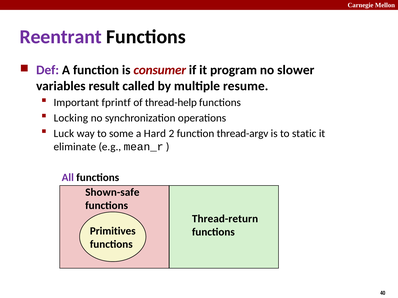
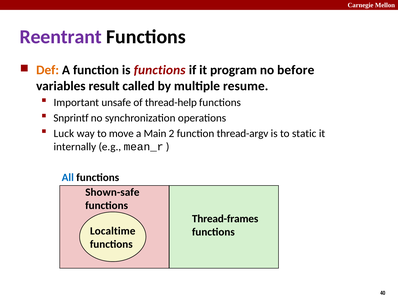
Def colour: purple -> orange (48, 70)
is consumer: consumer -> functions (160, 70)
slower: slower -> before (296, 70)
fprintf: fprintf -> unsafe (116, 103)
Locking: Locking -> Snprintf (71, 118)
some: some -> move (121, 134)
Hard: Hard -> Main (155, 134)
eliminate: eliminate -> internally (75, 147)
All colour: purple -> blue (68, 178)
Thread-return: Thread-return -> Thread-frames (225, 219)
Primitives: Primitives -> Localtime (113, 231)
